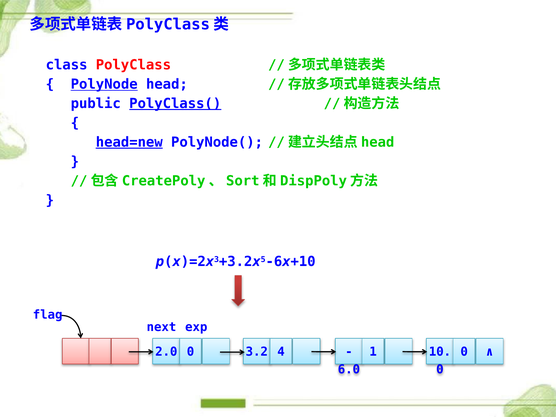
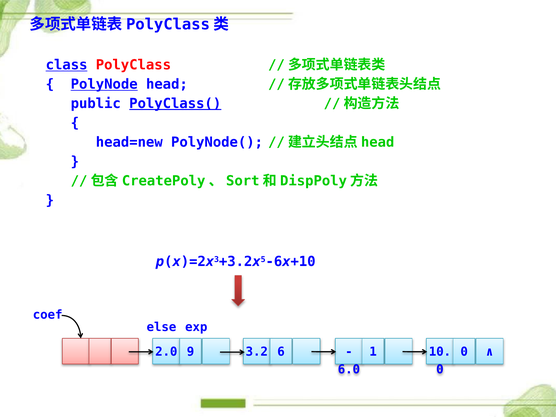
class underline: none -> present (67, 65)
head=new underline: present -> none (129, 142)
flag: flag -> coef (48, 315)
next: next -> else (162, 327)
2.0 0: 0 -> 9 (191, 352)
4: 4 -> 6 (281, 352)
